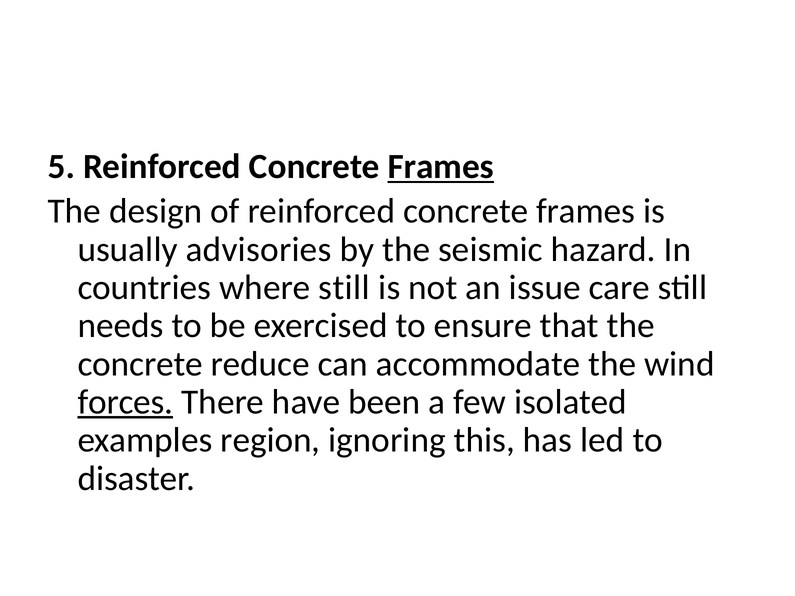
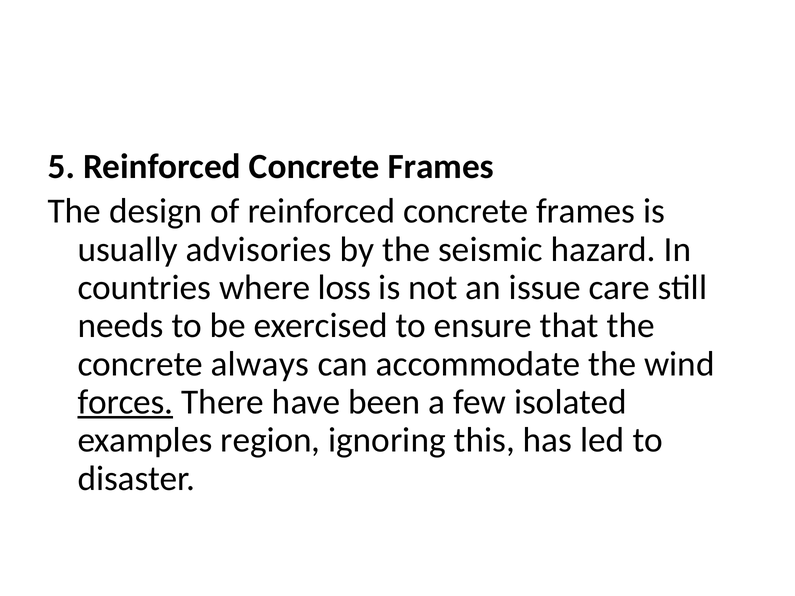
Frames underline: present -> none (441, 167)
where still: still -> loss (344, 288)
reduce: reduce -> always (260, 364)
